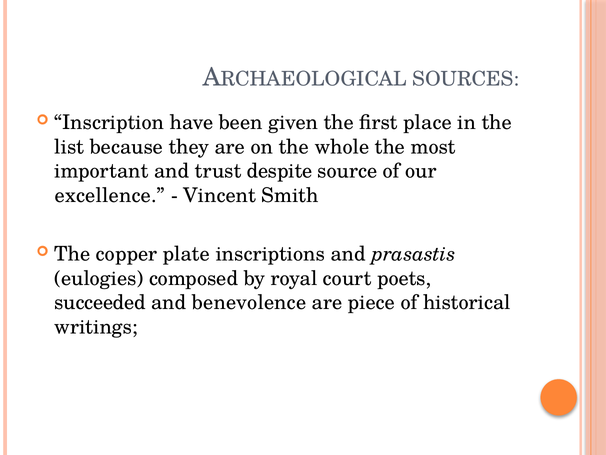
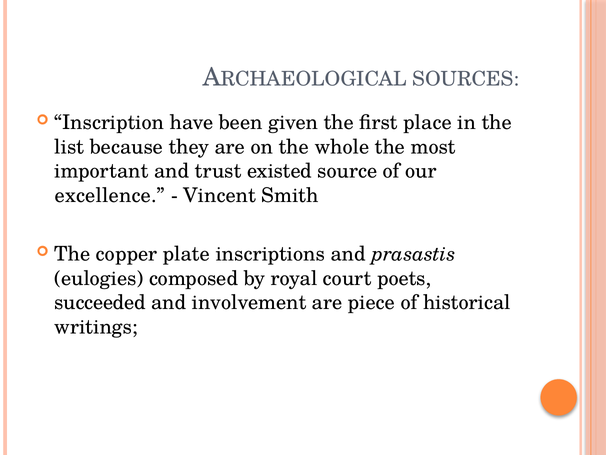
despite: despite -> existed (280, 171)
benevolence: benevolence -> involvement (249, 302)
